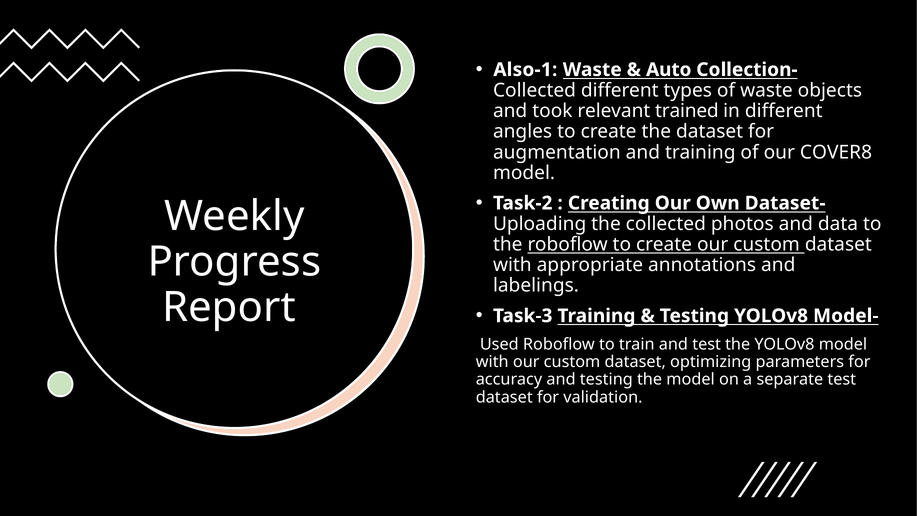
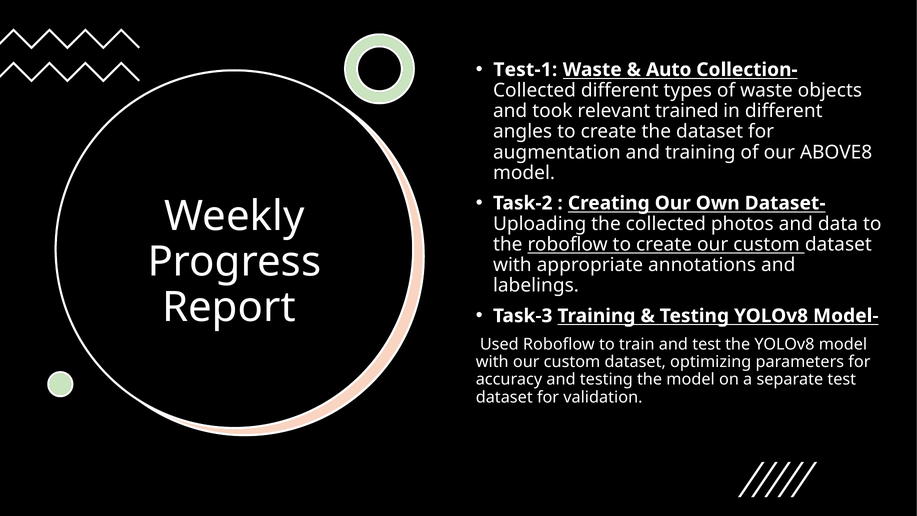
Also-1: Also-1 -> Test-1 (525, 70)
COVER8: COVER8 -> ABOVE8 (836, 152)
